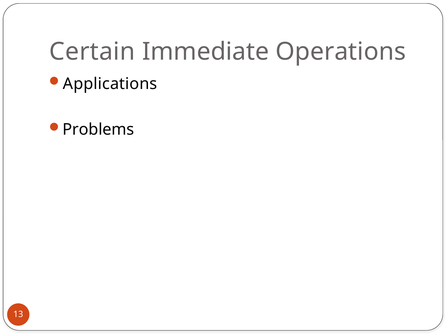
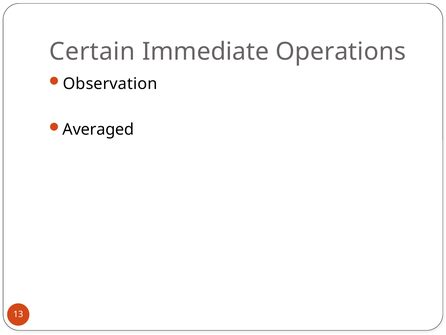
Applications: Applications -> Observation (110, 84)
Problems: Problems -> Averaged (98, 129)
